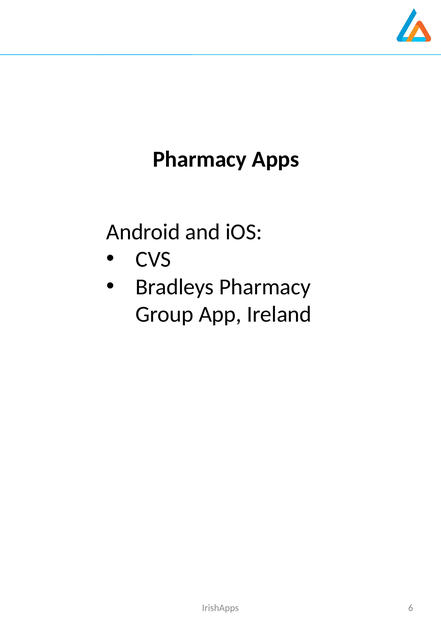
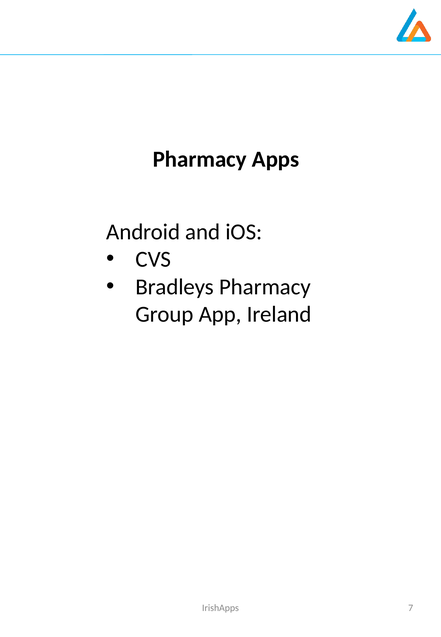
6: 6 -> 7 (411, 608)
